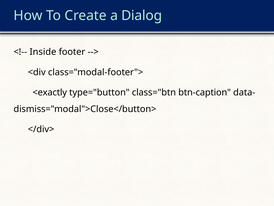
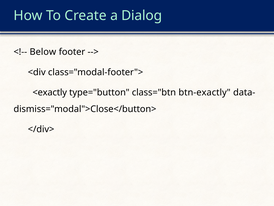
Inside: Inside -> Below (43, 52)
btn-caption: btn-caption -> btn-exactly (205, 92)
